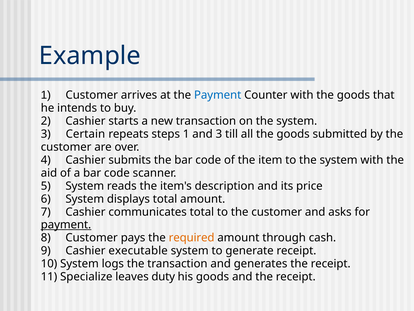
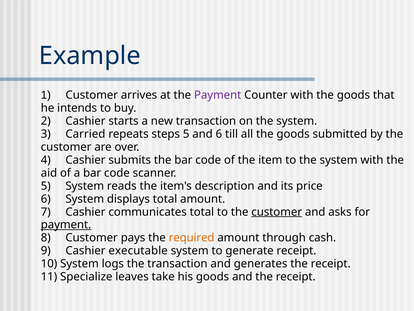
Payment colour: blue -> purple (218, 95)
Certain: Certain -> Carried (85, 134)
steps 1: 1 -> 5 (186, 134)
and 3: 3 -> 6 (219, 134)
customer underline: none -> present (277, 212)
duty: duty -> take (163, 276)
